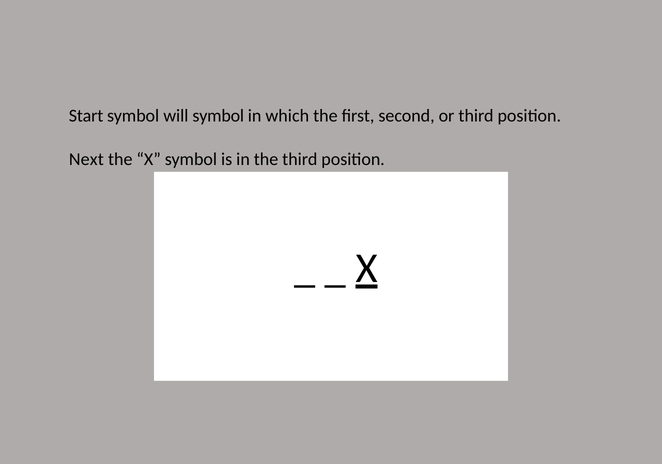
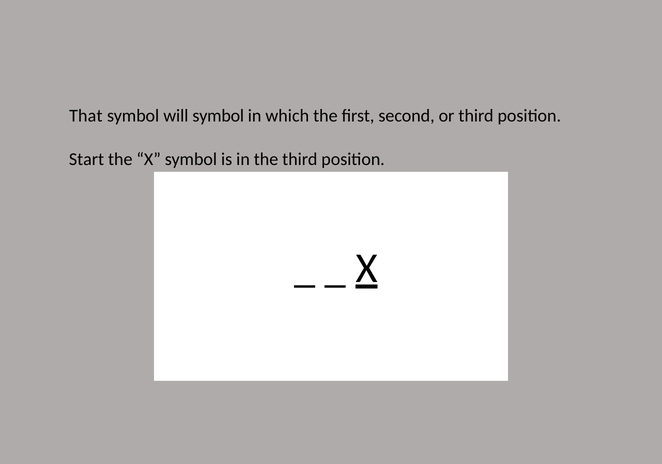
Start: Start -> That (86, 116)
Next: Next -> Start (86, 159)
